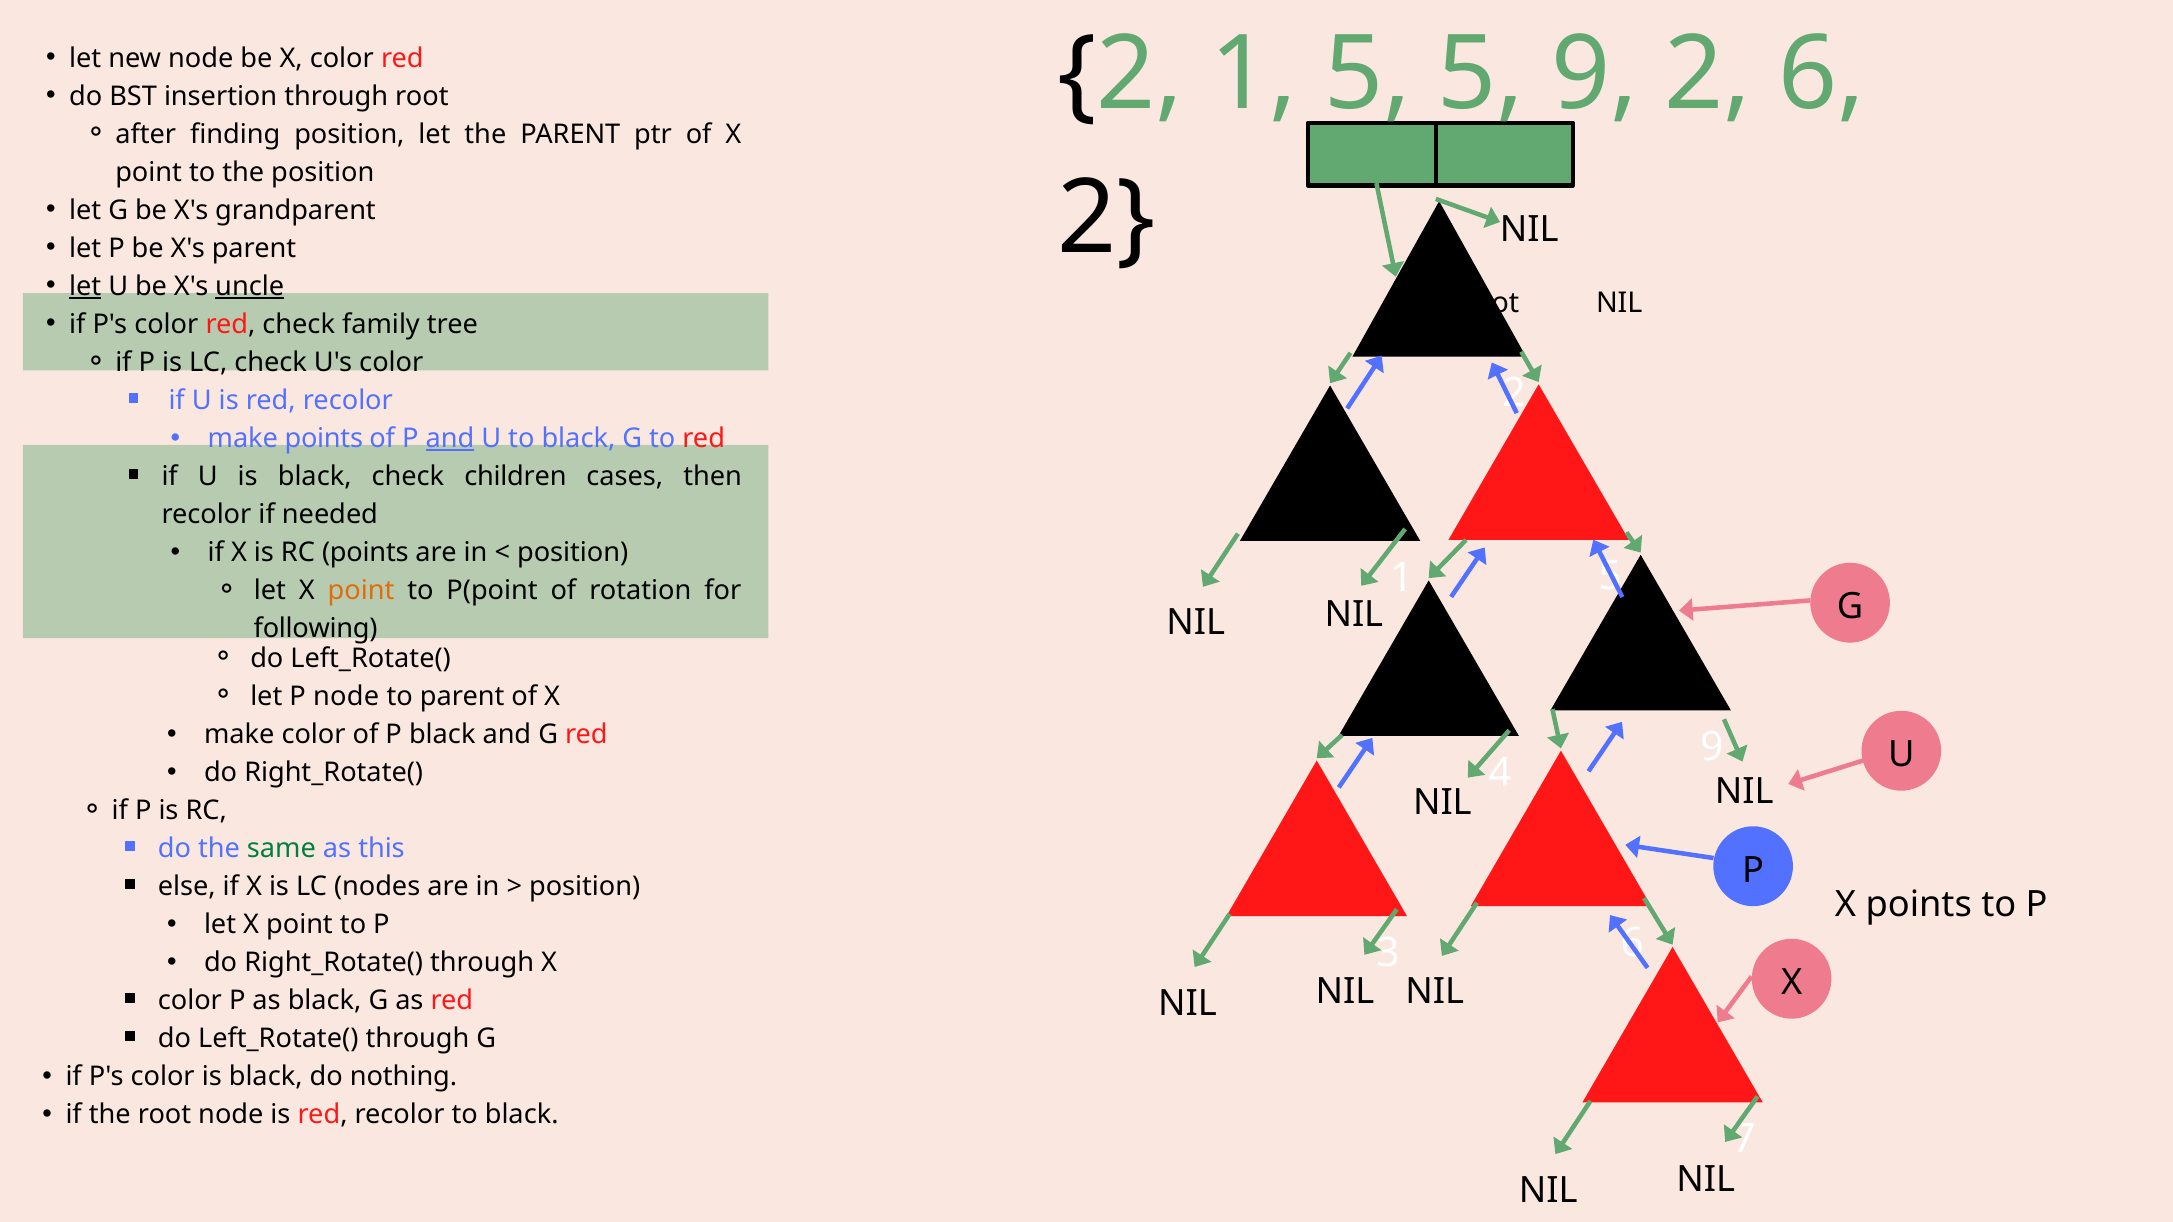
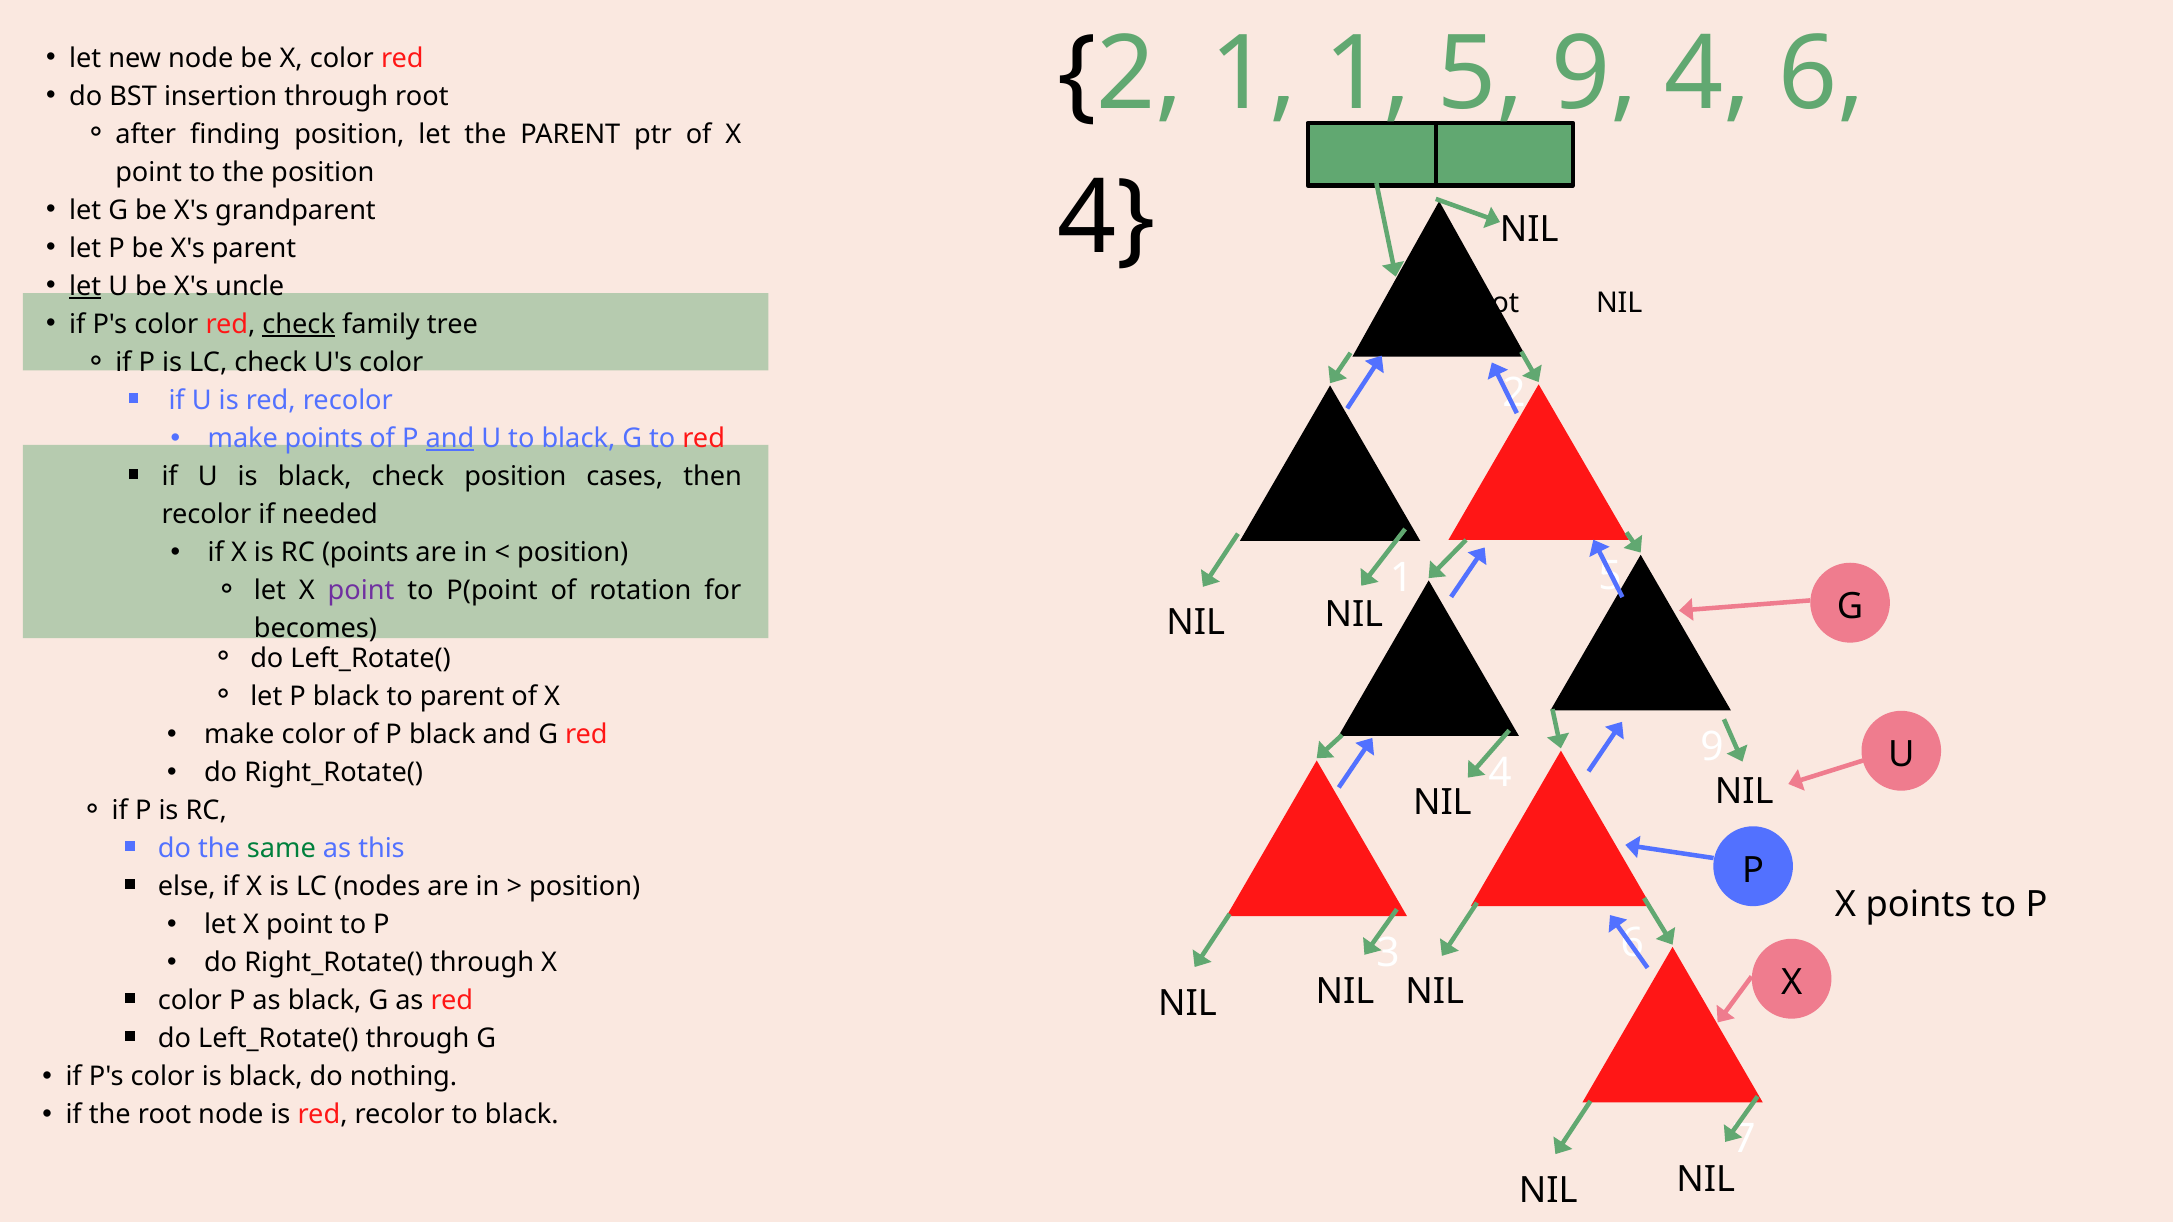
2 1 5: 5 -> 1 (1367, 74)
9 2: 2 -> 4 (1708, 74)
2: 2 -> 4 (1107, 219)
uncle underline: present -> none (250, 287)
check underline: none -> present (299, 325)
check children: children -> position (515, 477)
point colour: orange -> purple (361, 591)
following: following -> becomes (315, 629)
let P node: node -> black (346, 697)
